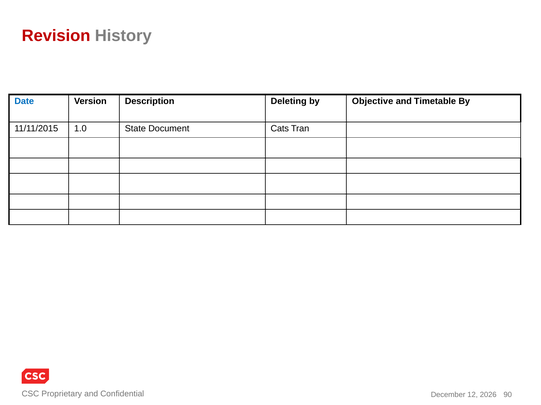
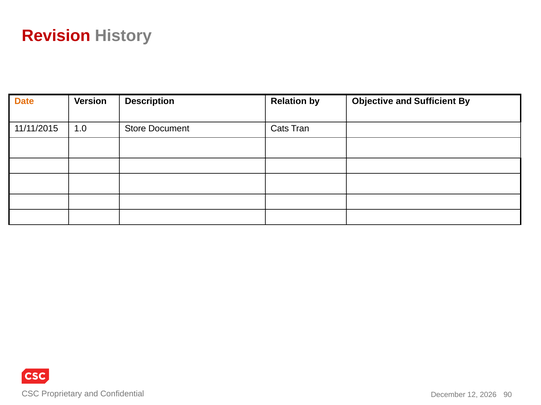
Date colour: blue -> orange (24, 101)
Deleting: Deleting -> Relation (289, 101)
Timetable: Timetable -> Sufficient (435, 101)
State: State -> Store (135, 129)
